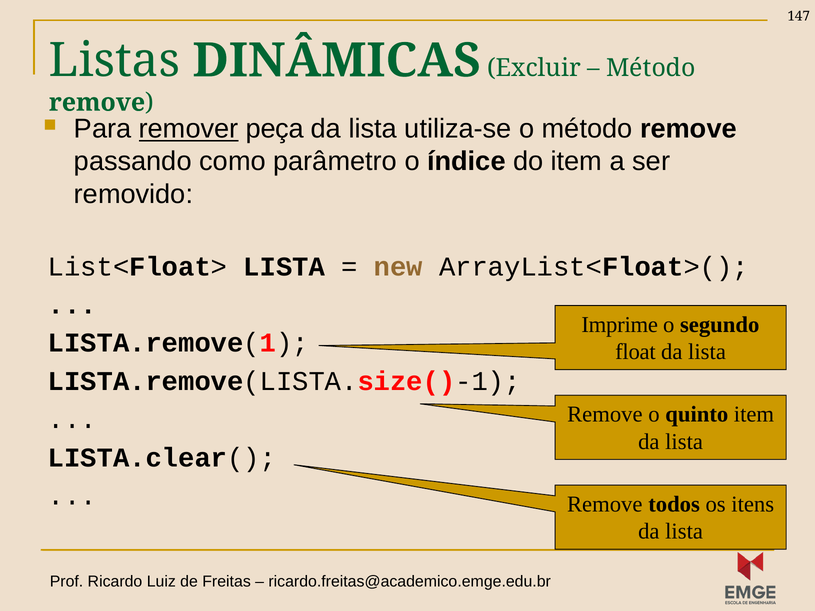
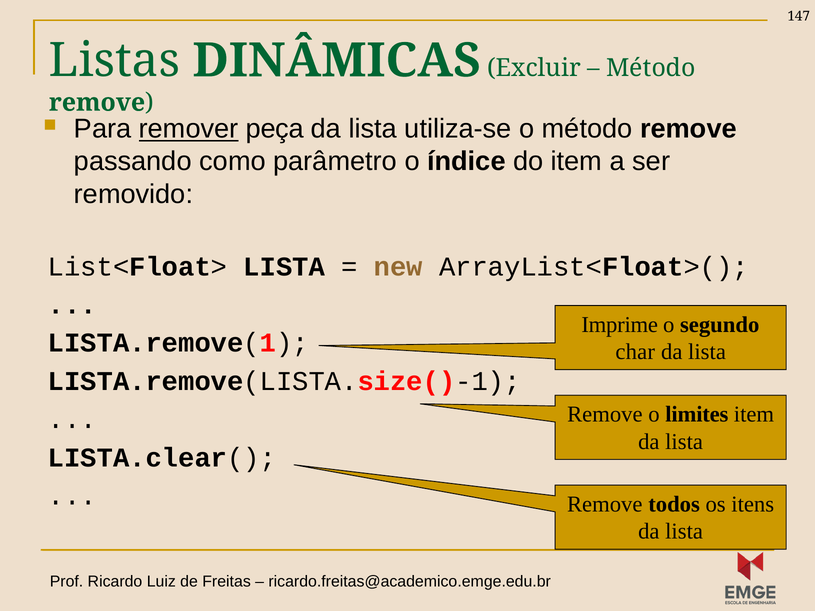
float: float -> char (635, 352)
quinto: quinto -> limites (697, 415)
